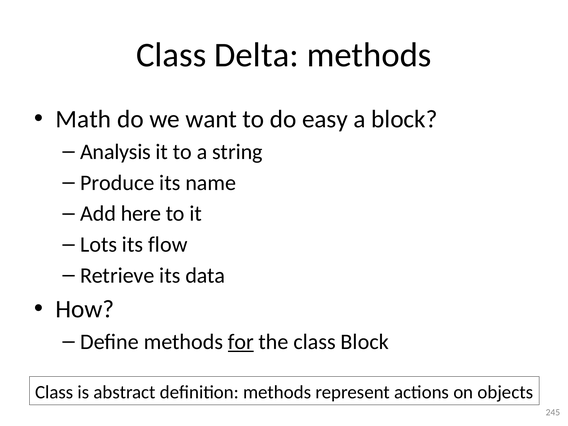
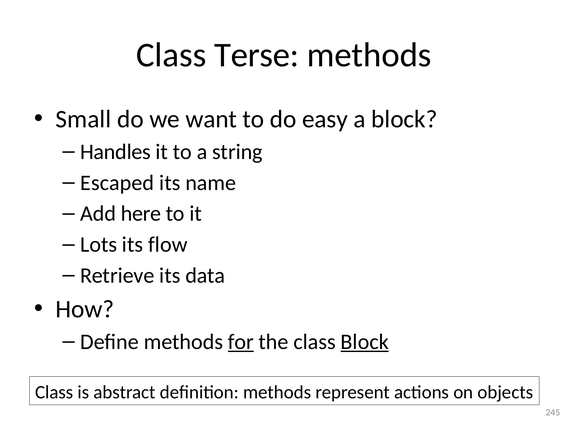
Delta: Delta -> Terse (257, 55)
Math: Math -> Small (83, 119)
Analysis: Analysis -> Handles (115, 152)
Produce: Produce -> Escaped (117, 183)
Block underline: none -> present (365, 342)
